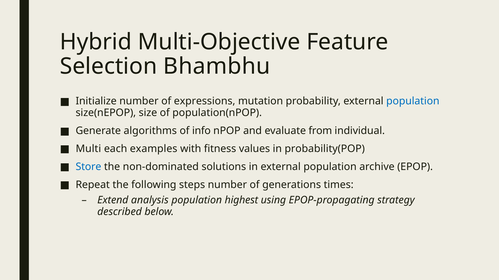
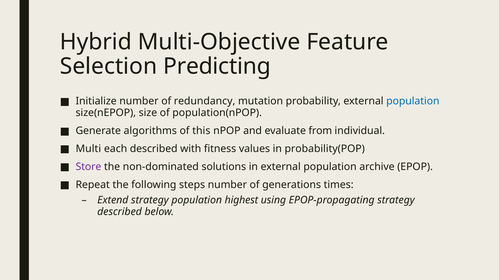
Bhambhu: Bhambhu -> Predicting (217, 66)
expressions: expressions -> redundancy (205, 101)
info: info -> this (201, 131)
each examples: examples -> described (154, 149)
Store colour: blue -> purple (88, 167)
Extend analysis: analysis -> strategy (150, 200)
